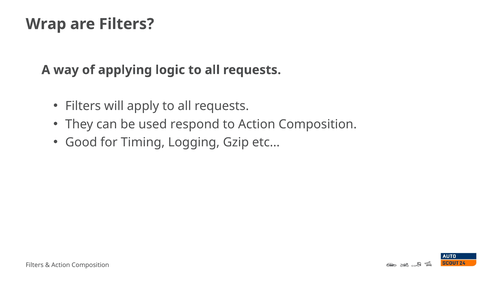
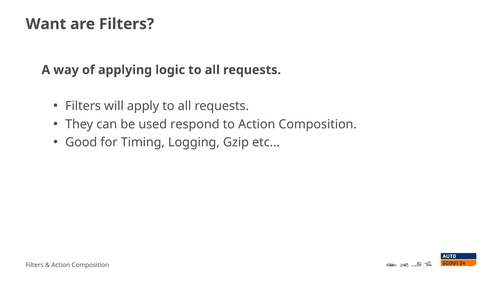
Wrap: Wrap -> Want (46, 24)
